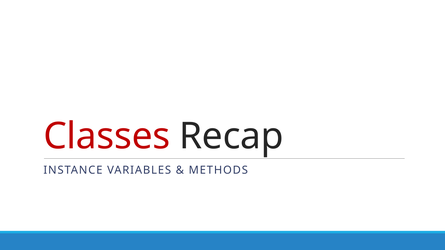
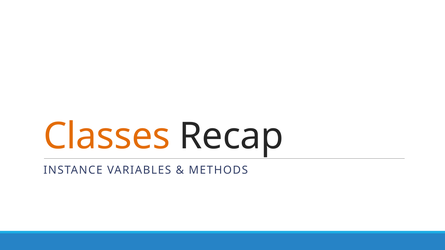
Classes colour: red -> orange (107, 136)
